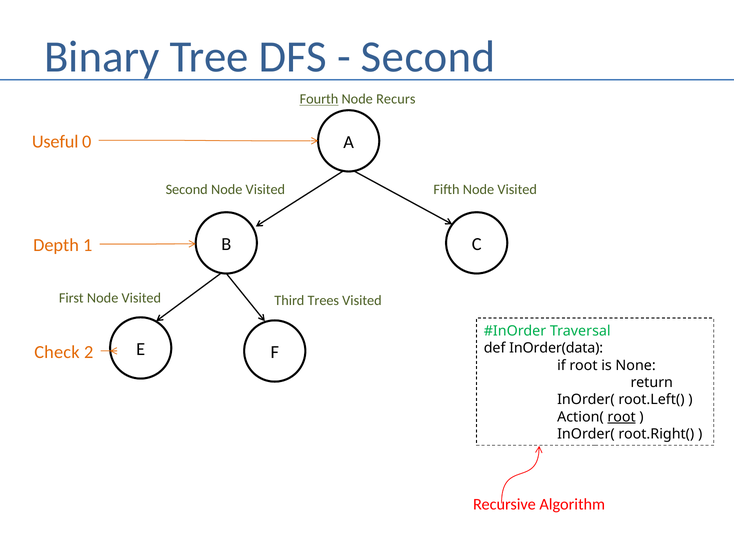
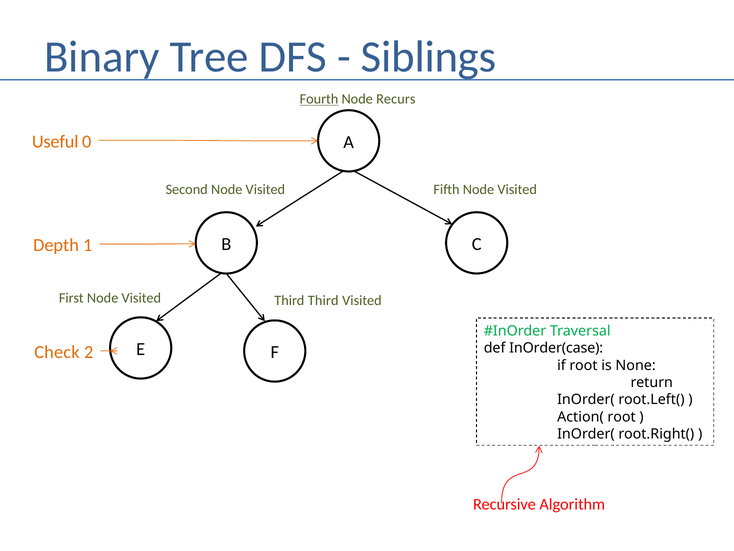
Second: Second -> Siblings (429, 57)
Third Trees: Trees -> Third (323, 300)
InOrder(data: InOrder(data -> InOrder(case (556, 348)
root underline: present -> none (622, 417)
